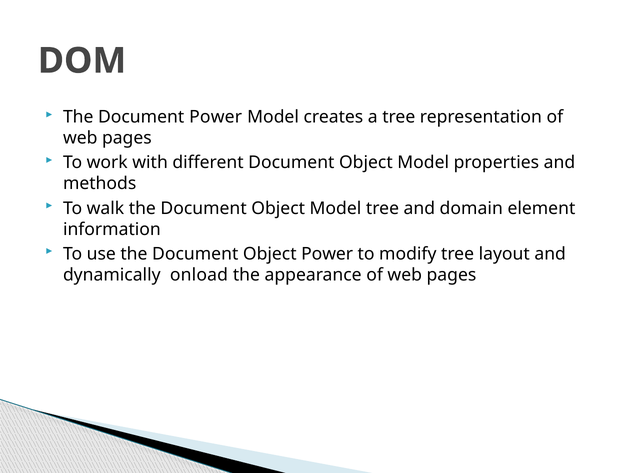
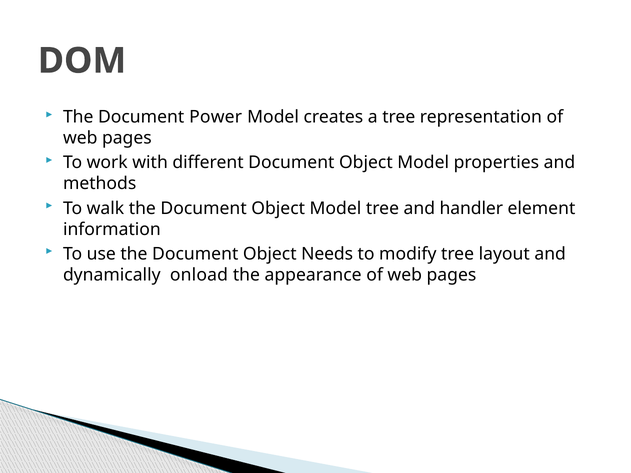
domain: domain -> handler (471, 208)
Object Power: Power -> Needs (327, 254)
